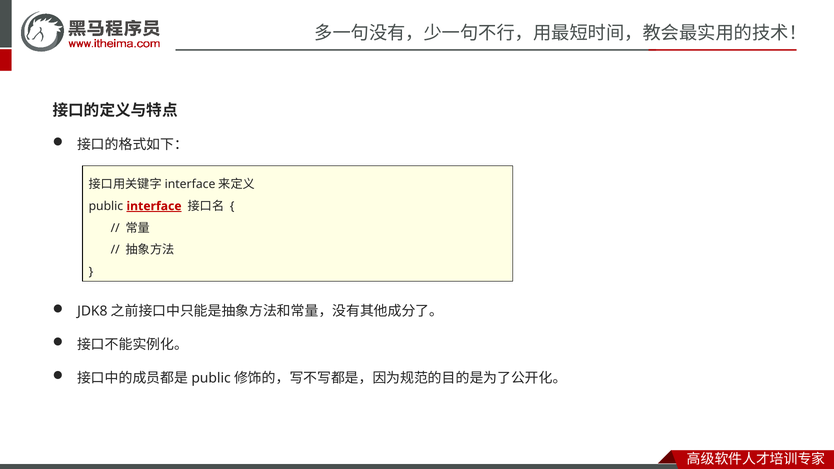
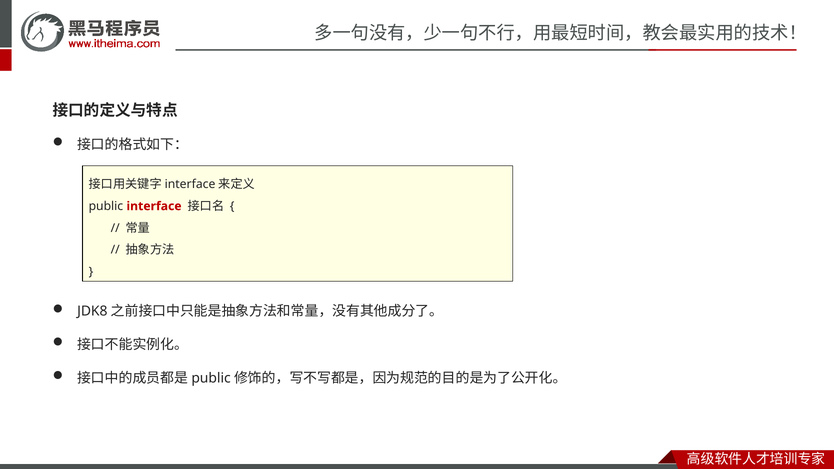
interface underline: present -> none (154, 206)
